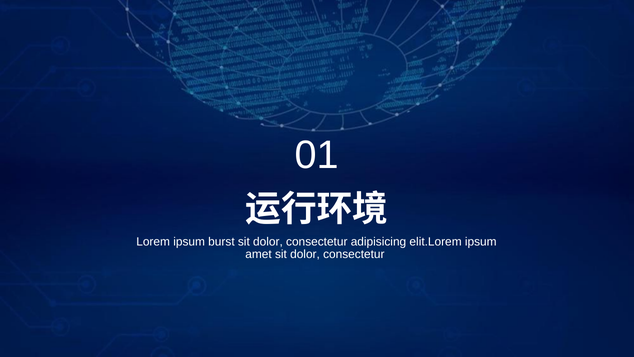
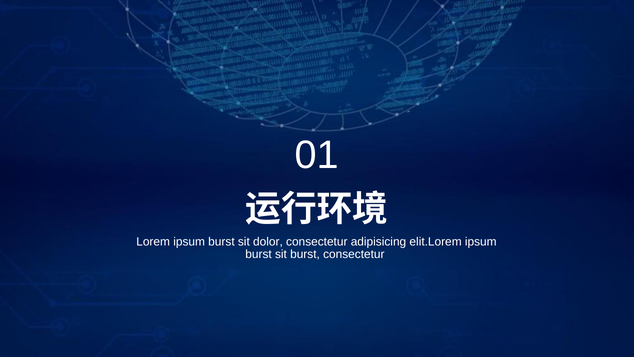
amet: amet -> burst (259, 254)
dolor: dolor -> burst (305, 254)
